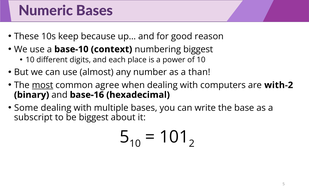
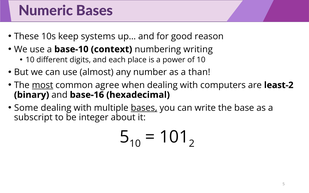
because: because -> systems (98, 36)
numbering biggest: biggest -> writing (198, 49)
with-2: with-2 -> least-2 (279, 85)
bases underline: none -> present (144, 108)
be biggest: biggest -> integer (94, 118)
